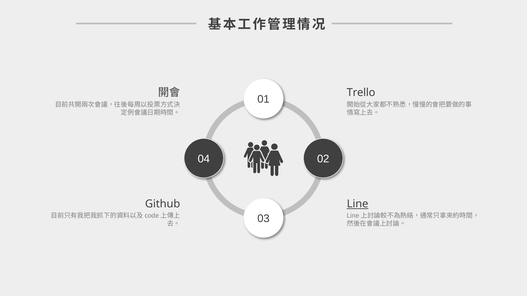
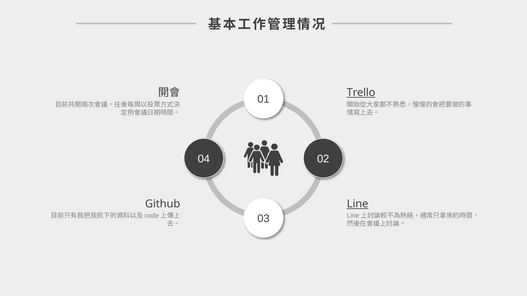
Trello underline: none -> present (361, 93)
